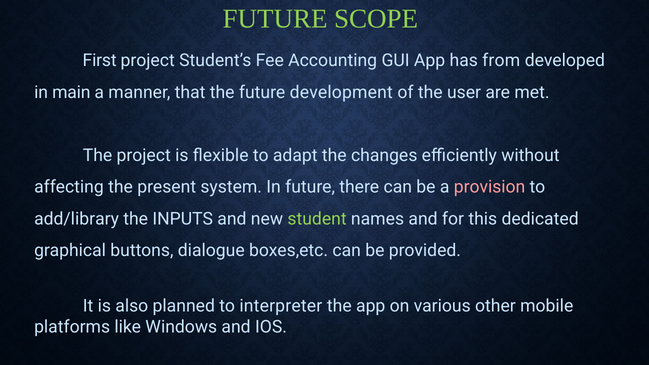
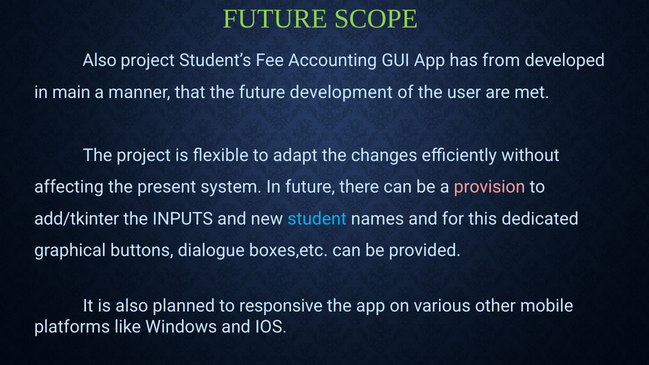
First: First -> Also (100, 61)
add/library: add/library -> add/tkinter (77, 219)
student colour: light green -> light blue (317, 219)
interpreter: interpreter -> responsive (281, 306)
